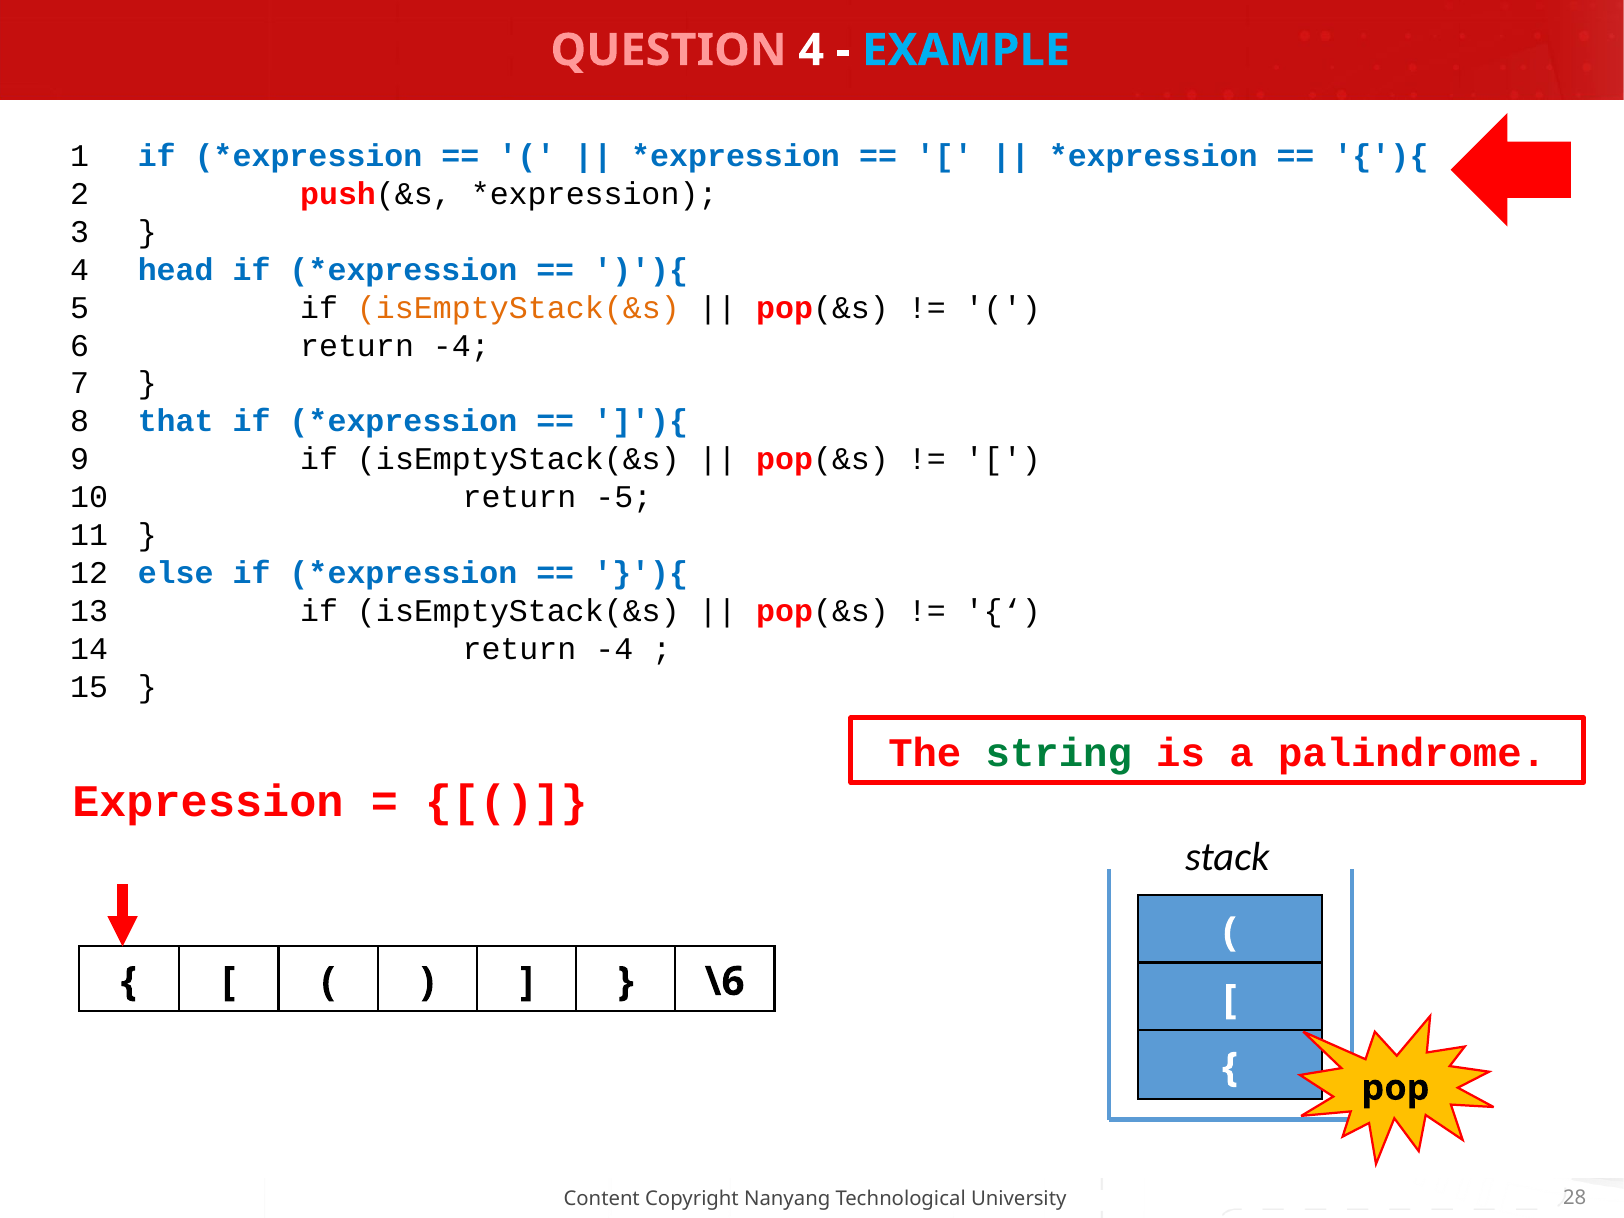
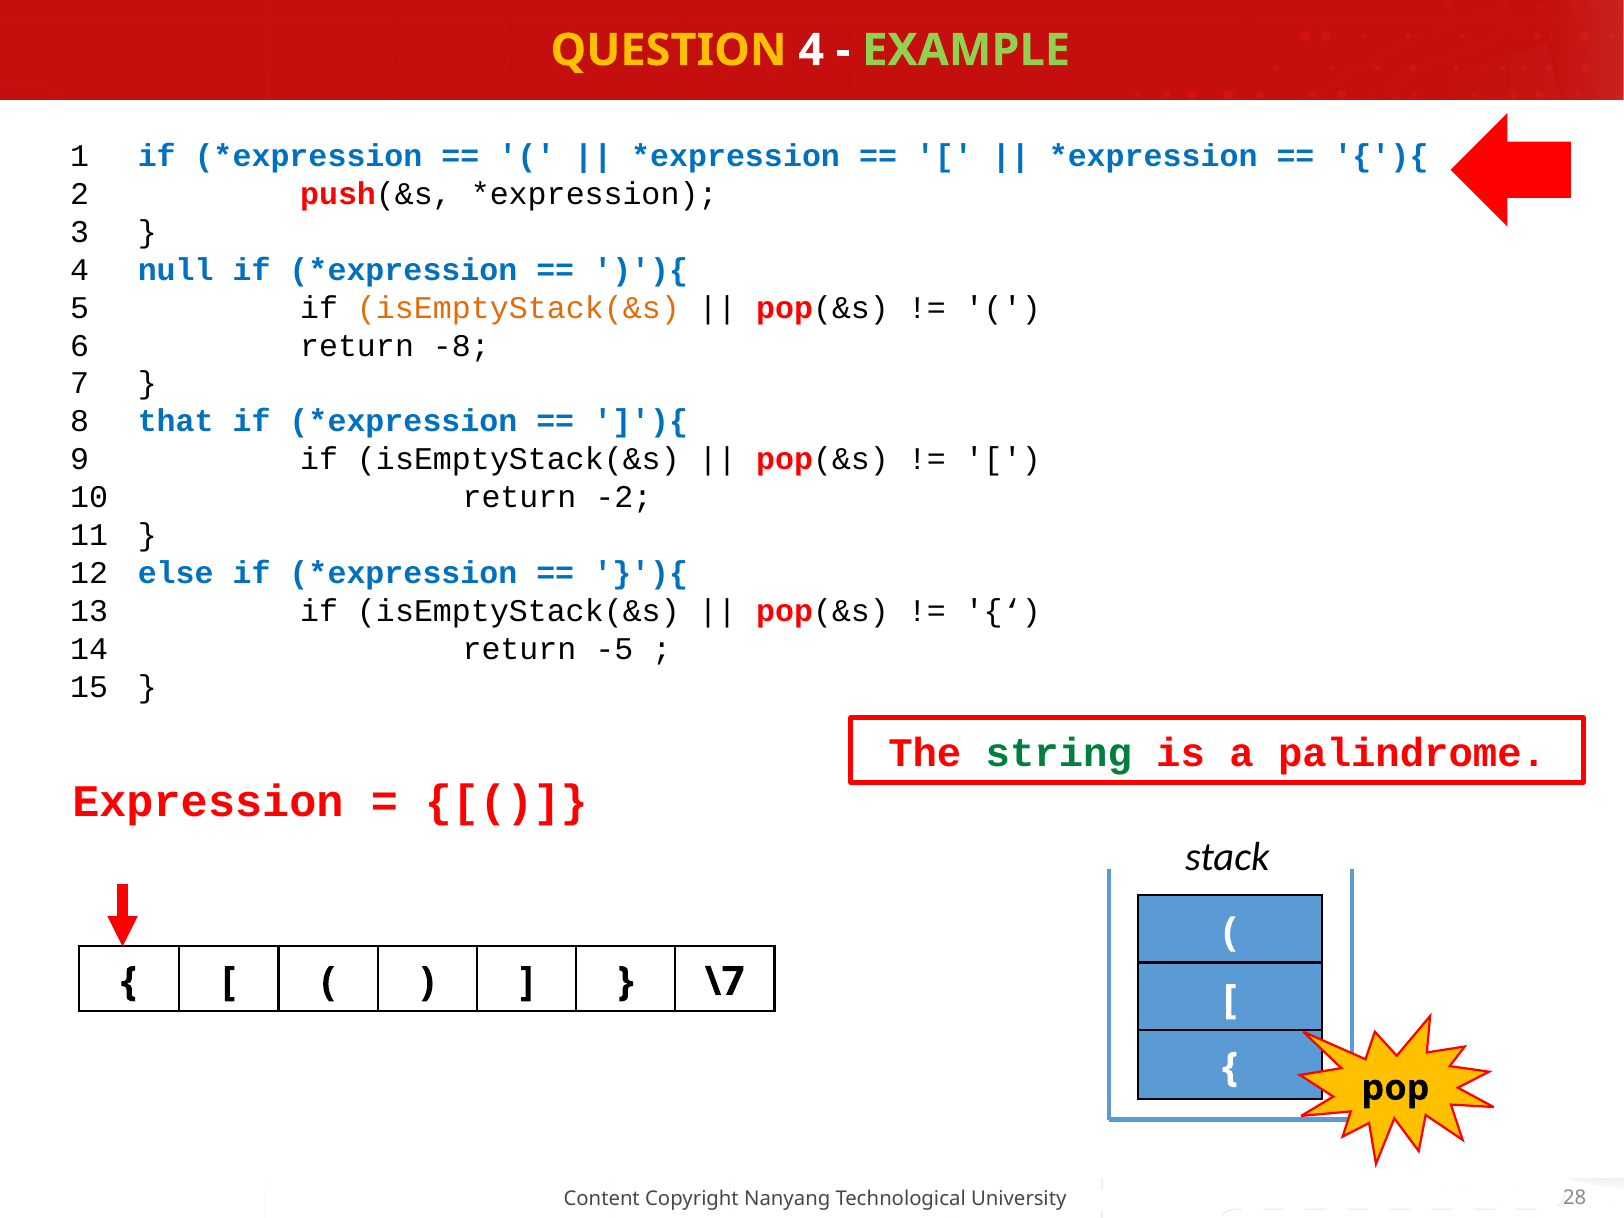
QUESTION colour: pink -> yellow (669, 50)
EXAMPLE colour: light blue -> light green (966, 50)
head: head -> null (176, 270)
-4: -4 -> -8 (461, 346)
-5: -5 -> -2 (624, 497)
-4: -4 -> -5 (614, 649)
\6: \6 -> \7 (725, 982)
